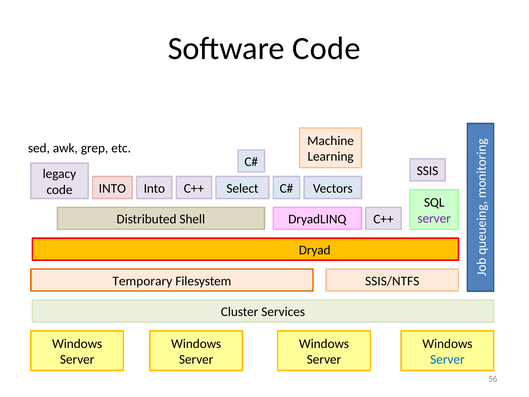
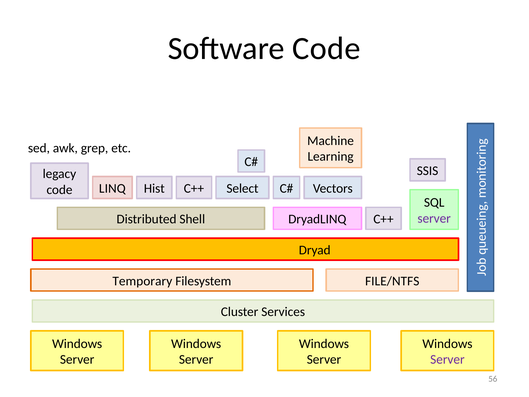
INTO: INTO -> LINQ (112, 188)
Into: Into -> Hist (154, 188)
SSIS/NTFS: SSIS/NTFS -> FILE/NTFS (392, 281)
Server colour: blue -> purple (447, 359)
